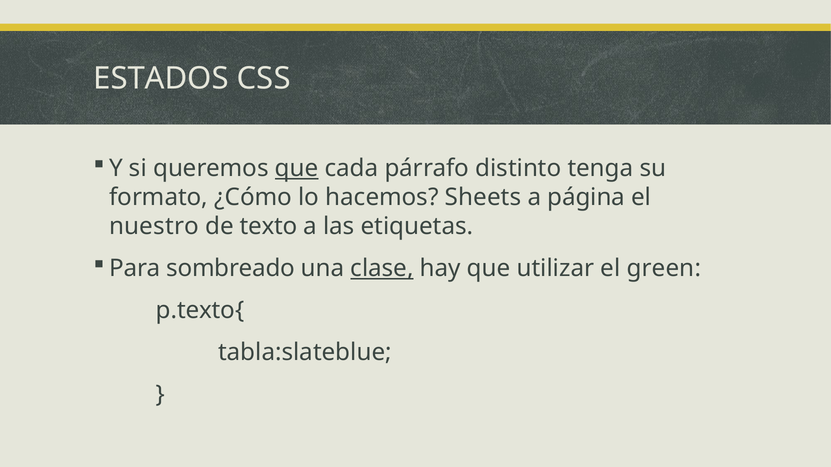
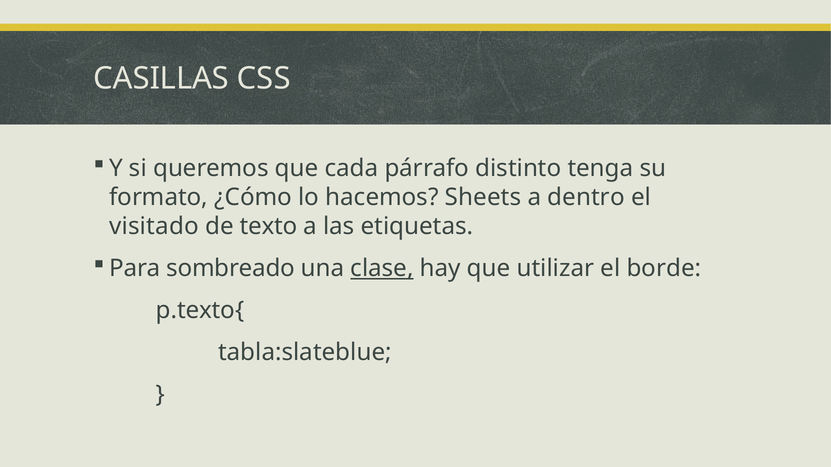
ESTADOS: ESTADOS -> CASILLAS (161, 79)
que underline: present -> none (297, 169)
página: página -> dentro (586, 198)
nuestro: nuestro -> visitado (154, 227)
green: green -> borde (664, 269)
